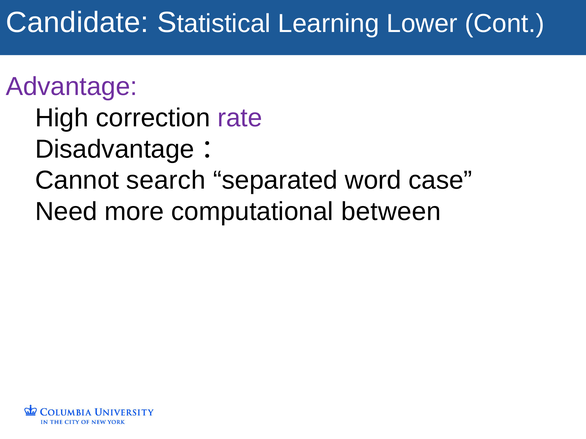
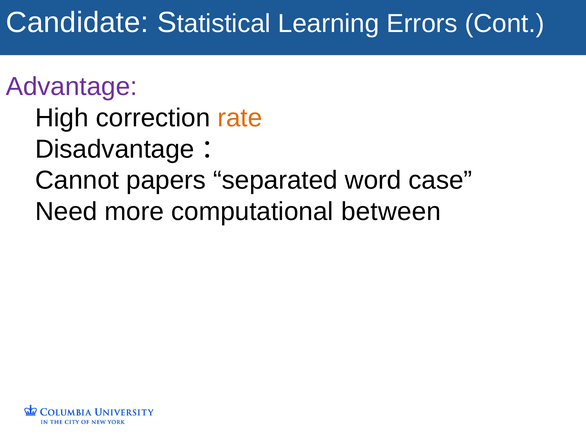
Lower: Lower -> Errors (422, 24)
rate colour: purple -> orange (240, 118)
search: search -> papers (166, 181)
